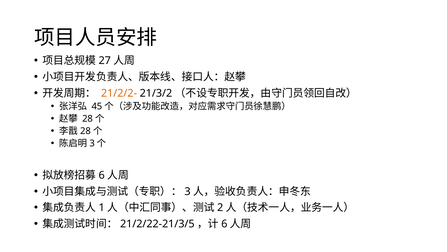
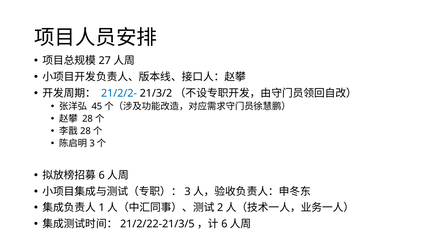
21/2/2- colour: orange -> blue (119, 93)
